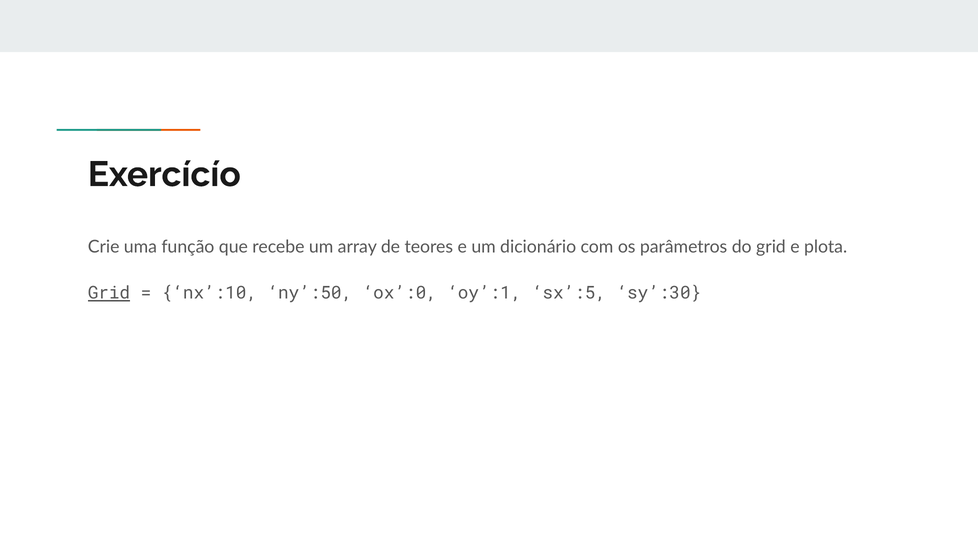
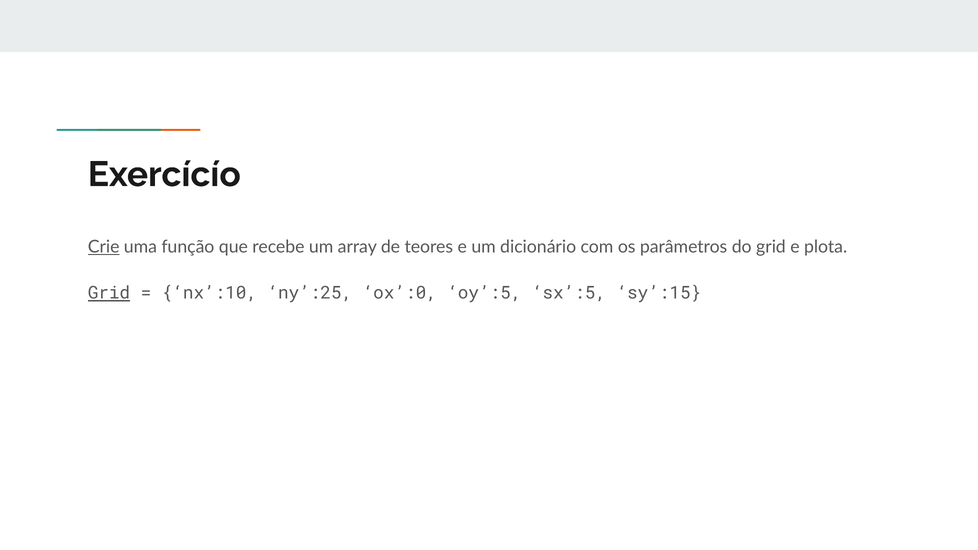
Crie underline: none -> present (104, 247)
ny’:50: ny’:50 -> ny’:25 (310, 293)
oy’:1: oy’:1 -> oy’:5 (484, 293)
sy’:30: sy’:30 -> sy’:15 (659, 293)
